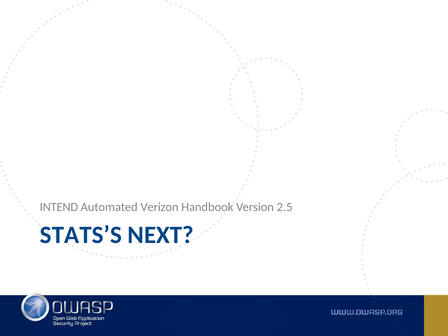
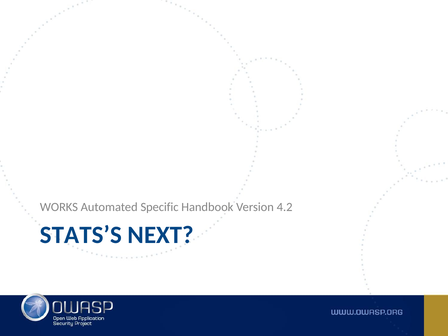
INTEND: INTEND -> WORKS (59, 207)
Verizon: Verizon -> Specific (160, 207)
2.5: 2.5 -> 4.2 (285, 207)
